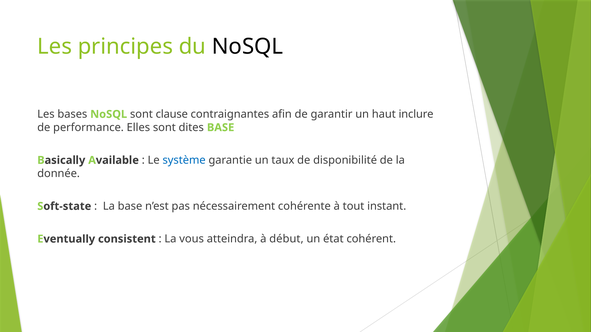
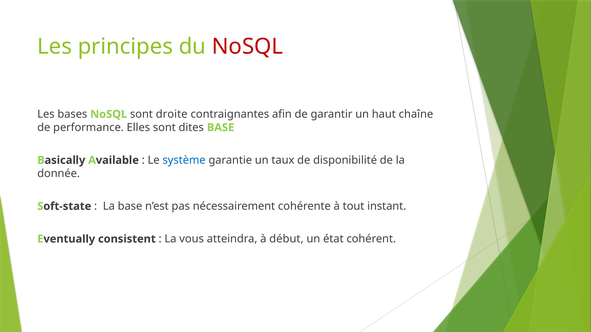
NoSQL colour: black -> red (247, 47)
clause: clause -> droite (172, 114)
inclure: inclure -> chaîne (416, 114)
